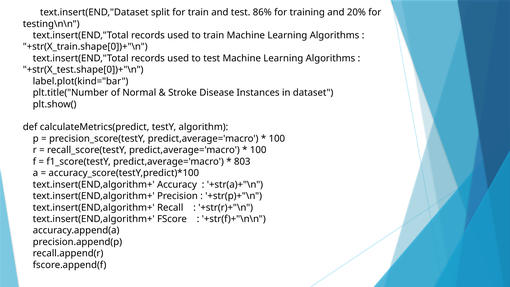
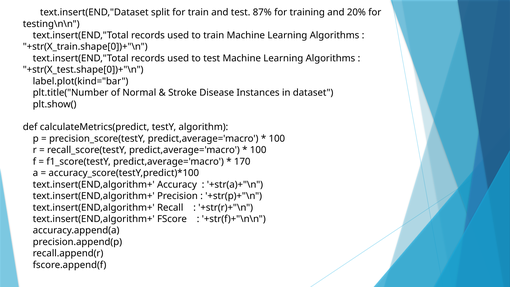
86%: 86% -> 87% (262, 12)
803: 803 -> 170 (242, 162)
